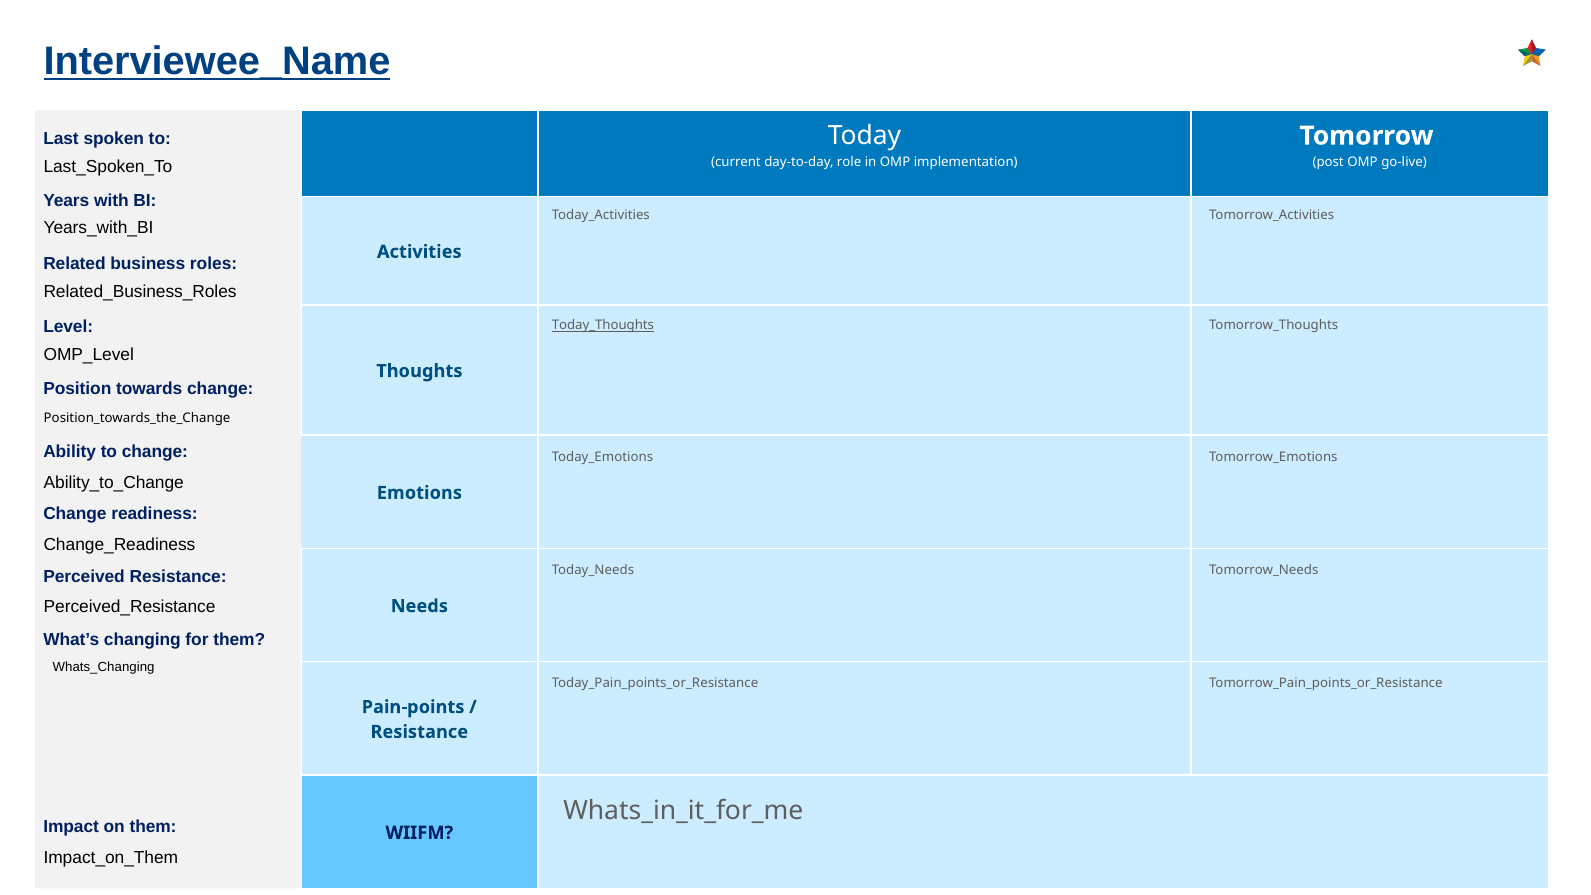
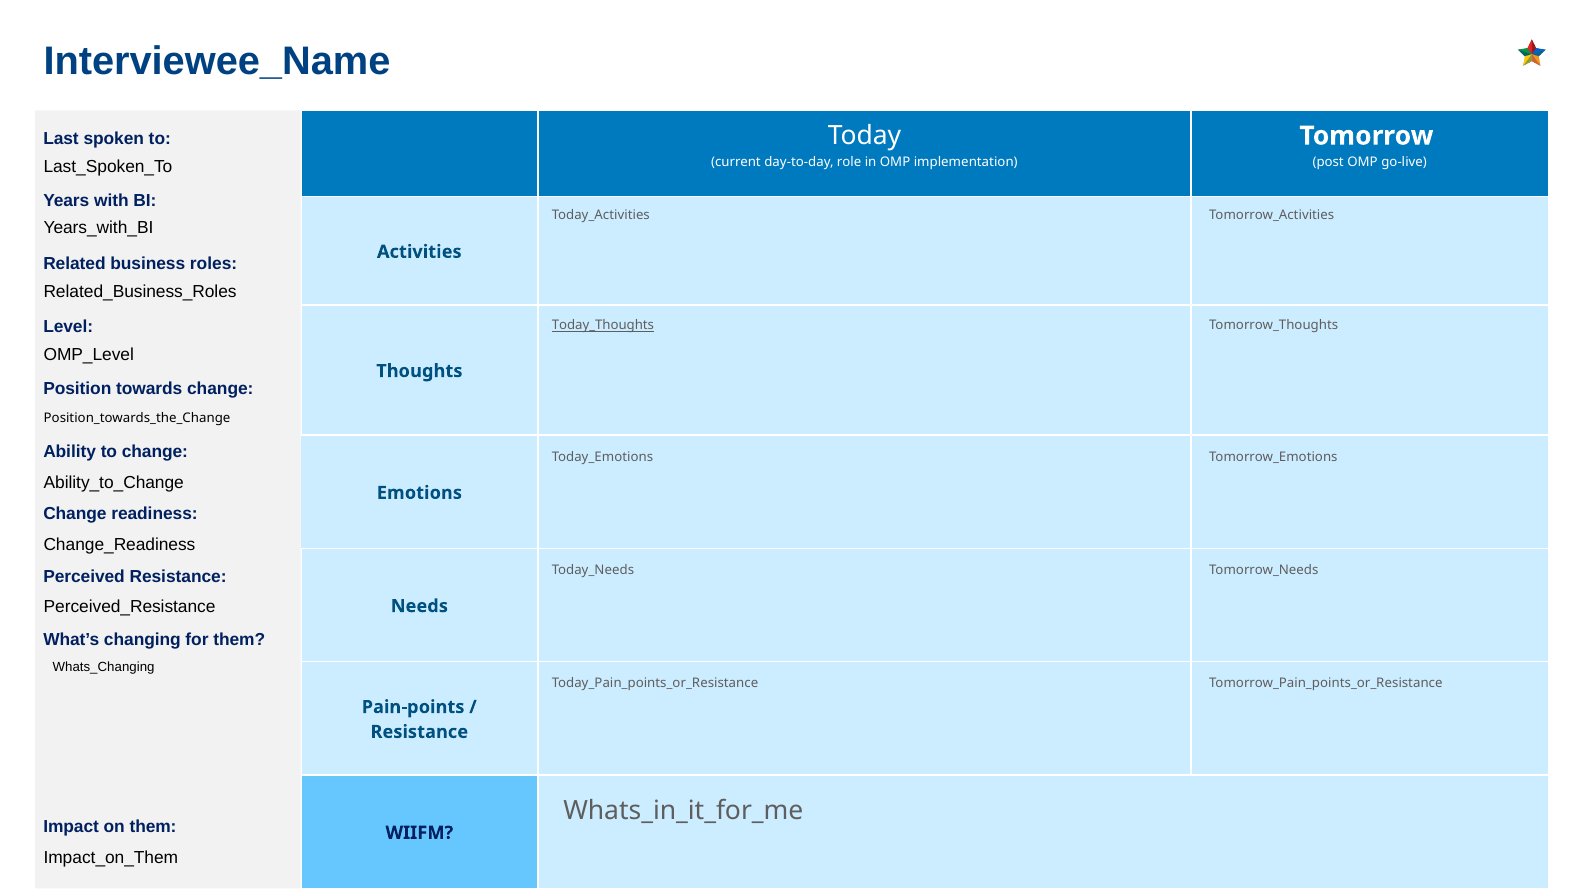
Interviewee_Name underline: present -> none (217, 62)
